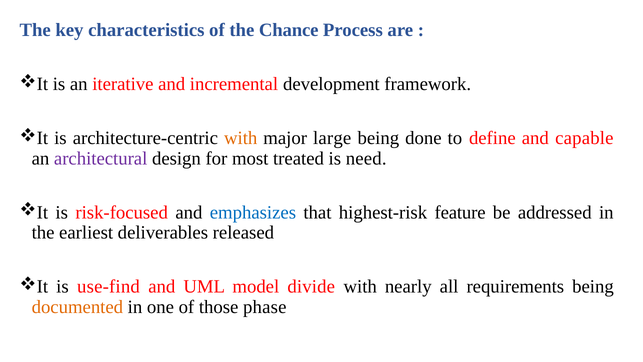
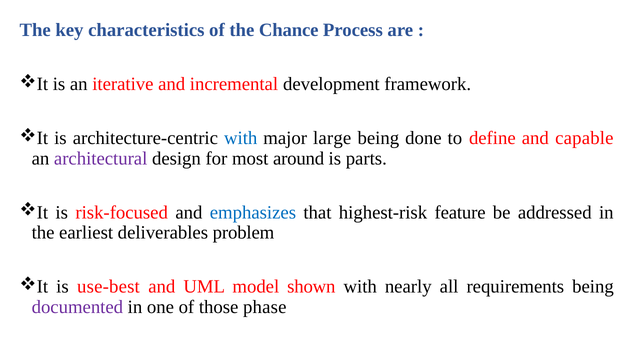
with colour: orange -> blue (241, 138)
treated: treated -> around (299, 158)
need: need -> parts (366, 158)
released: released -> problem (243, 232)
use-find: use-find -> use-best (108, 286)
divide: divide -> shown (311, 286)
documented colour: orange -> purple (77, 307)
